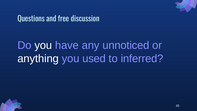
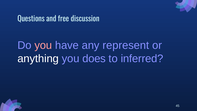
you colour: white -> pink (43, 45)
unnoticed: unnoticed -> represent (126, 45)
used: used -> does (94, 58)
